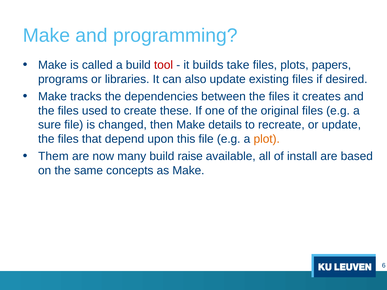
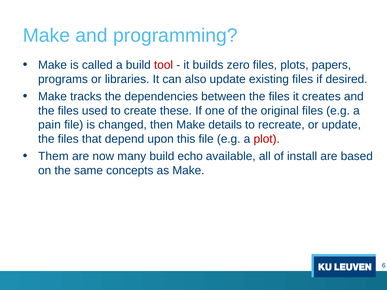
take: take -> zero (238, 65)
sure: sure -> pain (49, 125)
plot colour: orange -> red (267, 139)
raise: raise -> echo (190, 156)
